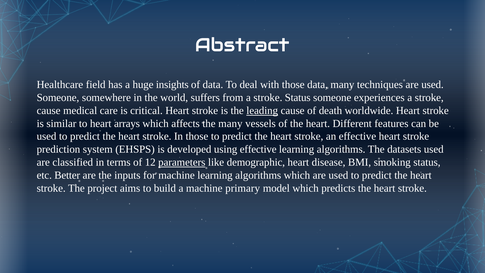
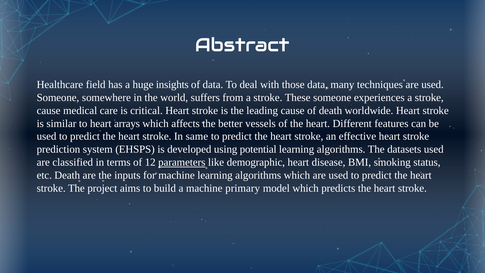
stroke Status: Status -> These (298, 98)
leading underline: present -> none (262, 110)
the many: many -> better (230, 123)
In those: those -> same (197, 136)
using effective: effective -> potential (258, 149)
etc Better: Better -> Death (67, 175)
